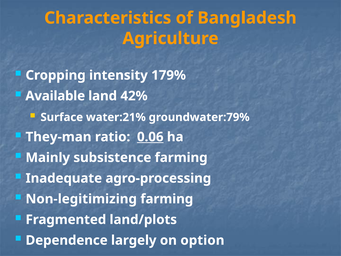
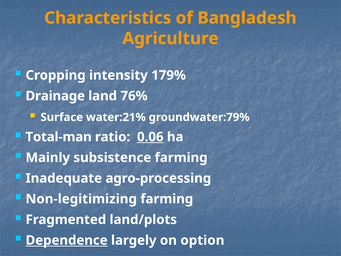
Available: Available -> Drainage (55, 96)
42%: 42% -> 76% (134, 96)
They-man: They-man -> Total-man (59, 137)
Dependence underline: none -> present (67, 240)
